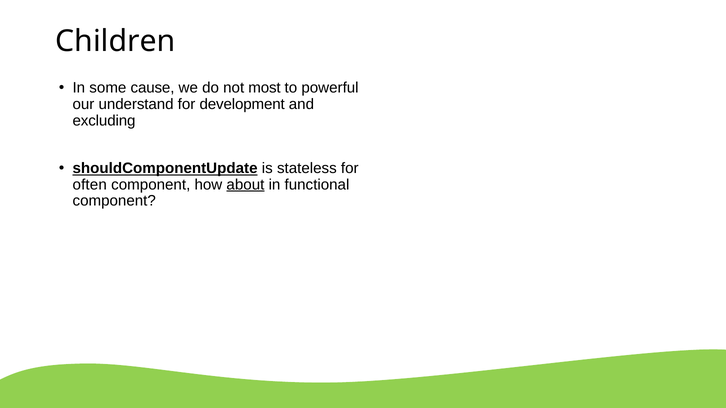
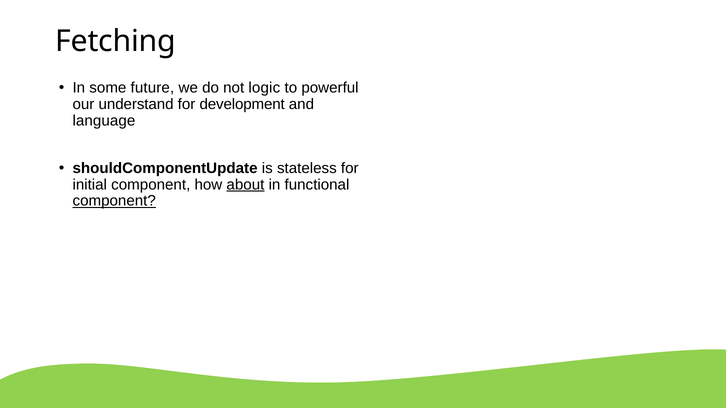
Children: Children -> Fetching (116, 41)
cause: cause -> future (152, 88)
most: most -> logic (264, 88)
excluding: excluding -> language (104, 121)
shouldComponentUpdate underline: present -> none (165, 168)
often: often -> initial (90, 185)
component underline: none -> present (114, 201)
